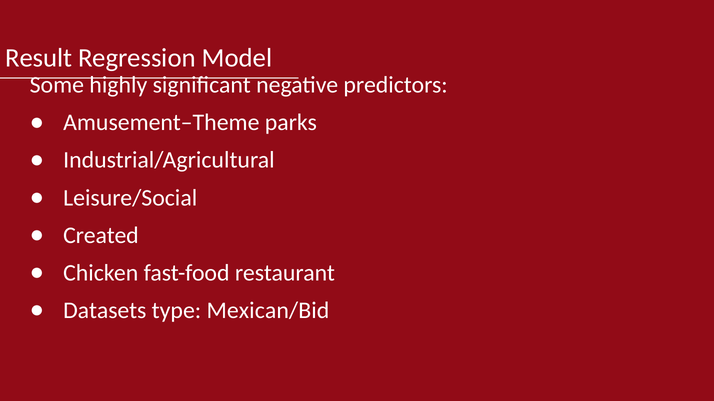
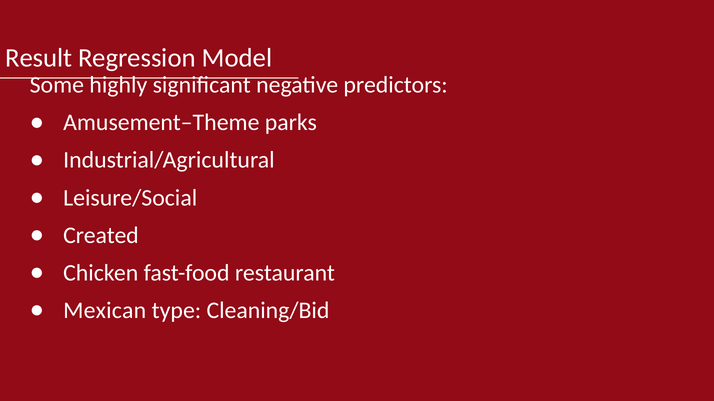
Datasets: Datasets -> Mexican (105, 311)
Mexican/Bid: Mexican/Bid -> Cleaning/Bid (268, 311)
